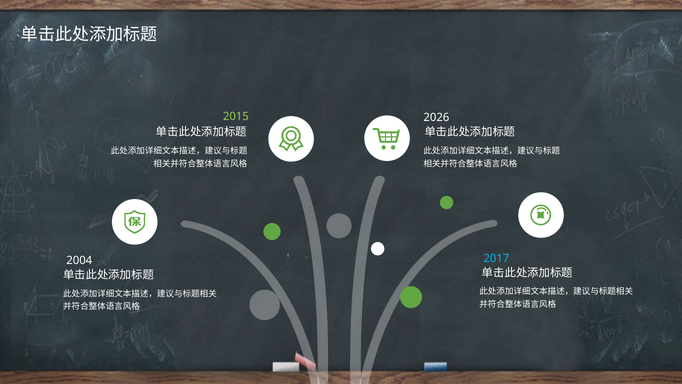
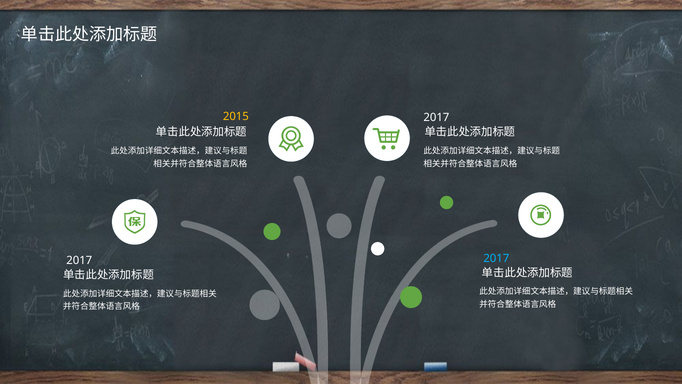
2015 colour: light green -> yellow (236, 116)
2026: 2026 -> 2017 (436, 118)
2004: 2004 -> 2017 (79, 260)
